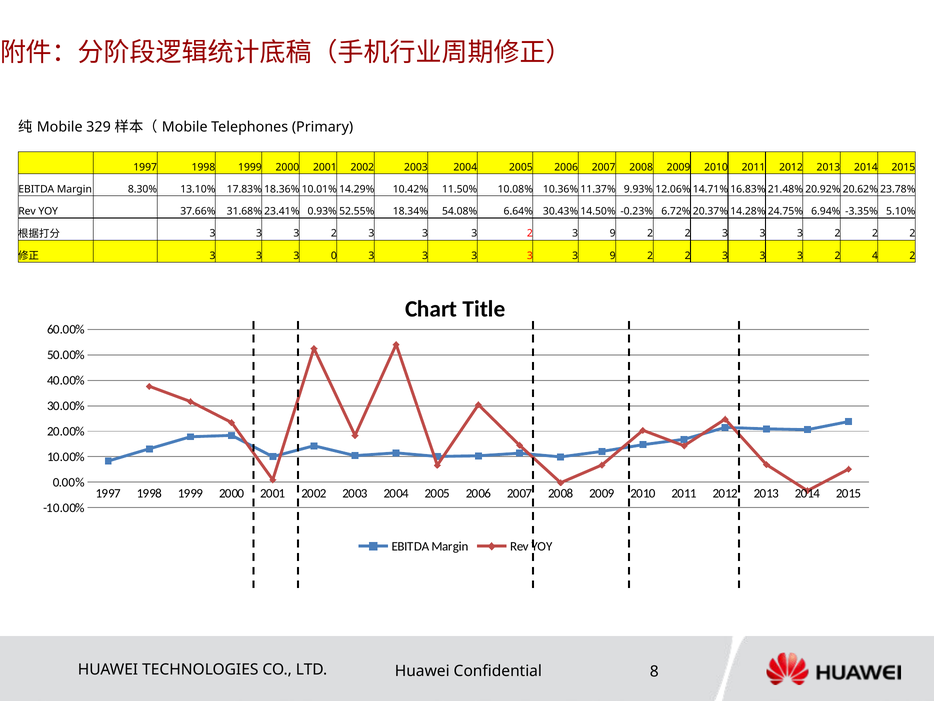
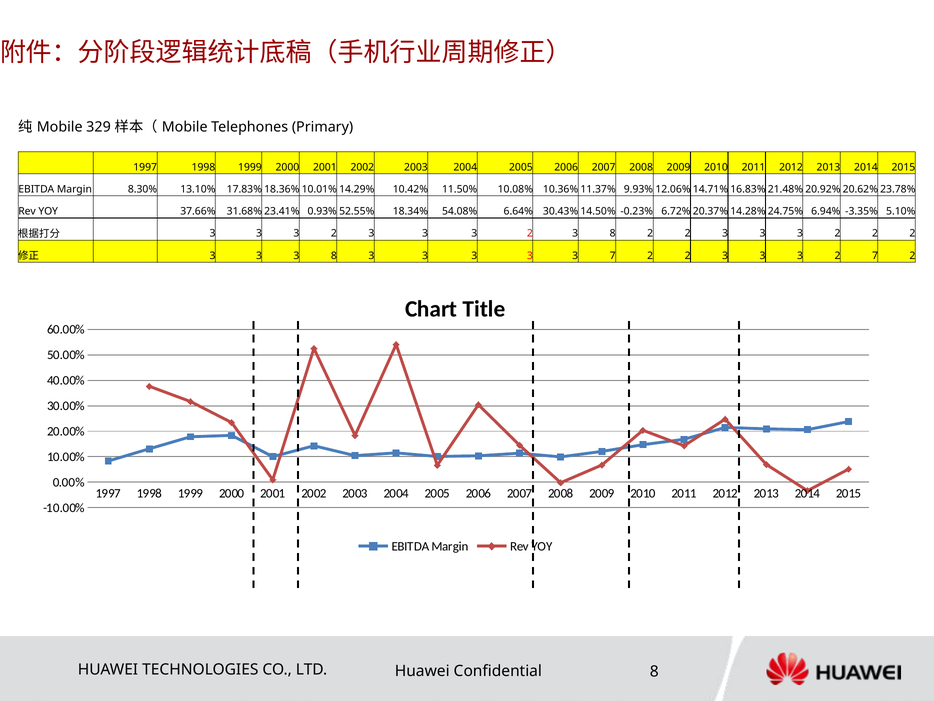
2 3 9: 9 -> 8 (613, 233)
3 3 0: 0 -> 8 (334, 255)
3 3 9: 9 -> 7 (613, 255)
2 4: 4 -> 7 (875, 255)
